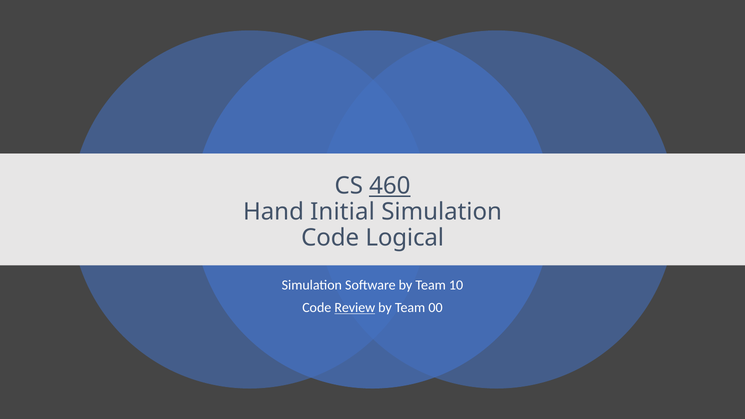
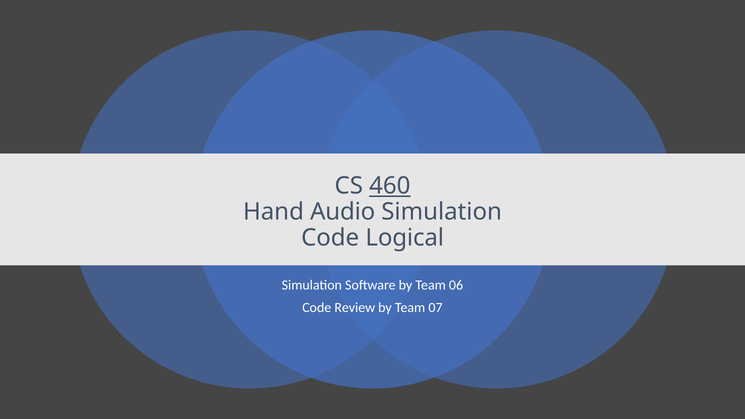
Initial: Initial -> Audio (343, 212)
10: 10 -> 06 (456, 285)
Review underline: present -> none (355, 308)
00: 00 -> 07 (436, 308)
